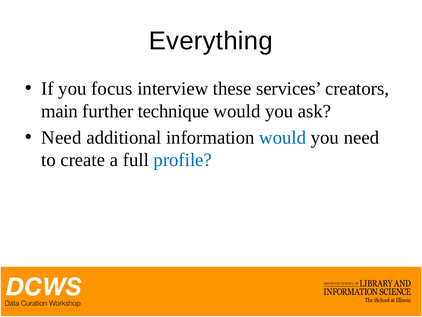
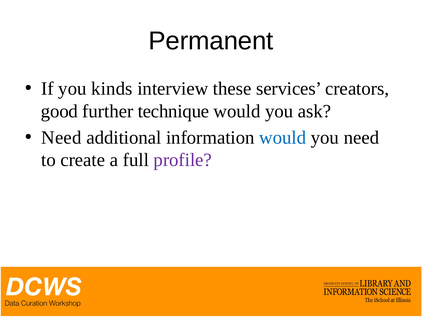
Everything: Everything -> Permanent (211, 41)
focus: focus -> kinds (112, 89)
main: main -> good (59, 111)
profile colour: blue -> purple (183, 160)
